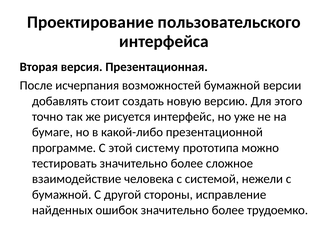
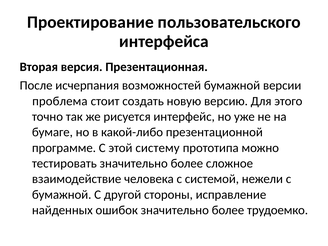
добавлять: добавлять -> проблема (60, 101)
